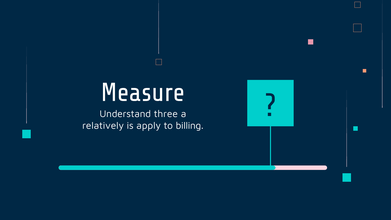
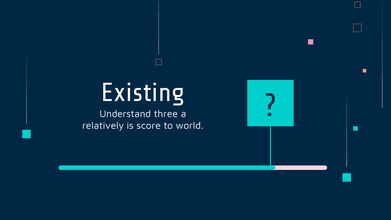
Measure: Measure -> Existing (143, 93)
apply: apply -> score (149, 126)
billing: billing -> world (190, 126)
